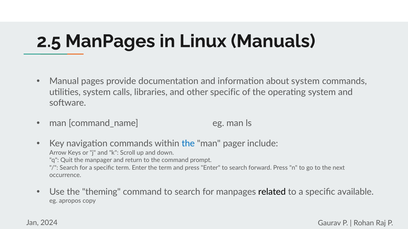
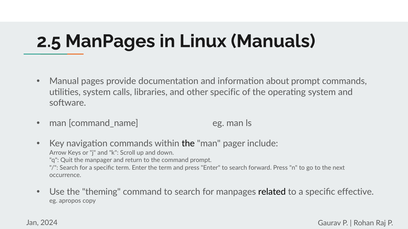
about system: system -> prompt (306, 81)
the colour: blue -> black (188, 144)
available: available -> effective (356, 192)
